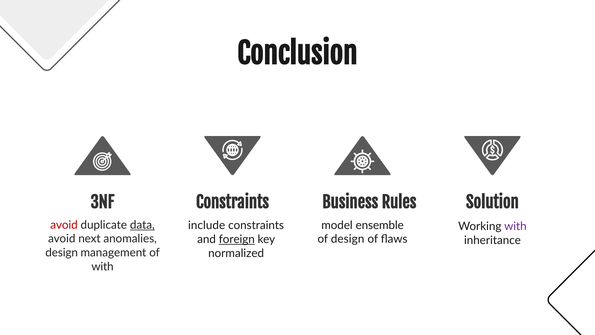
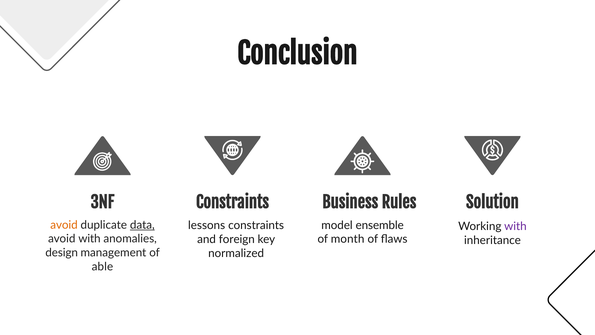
avoid colour: red -> orange (64, 225)
include: include -> lessons (207, 225)
avoid next: next -> with (89, 239)
of design: design -> month (348, 239)
foreign underline: present -> none (237, 239)
with: with -> able (102, 266)
